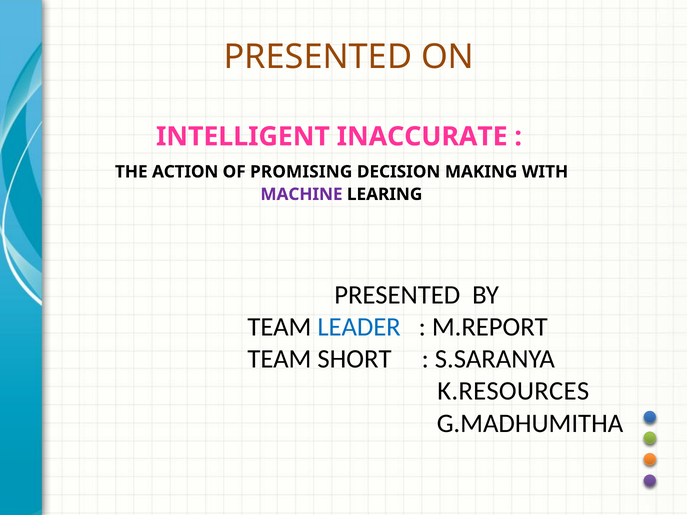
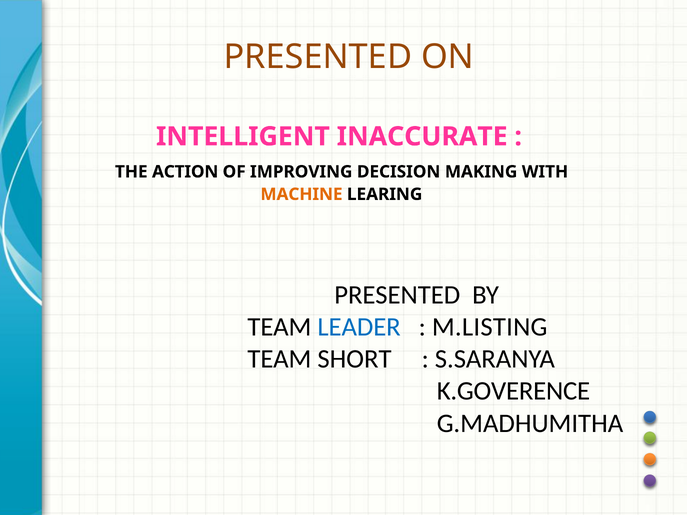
PROMISING: PROMISING -> IMPROVING (301, 172)
MACHINE colour: purple -> orange (301, 194)
M.REPORT: M.REPORT -> M.LISTING (490, 327)
K.RESOURCES: K.RESOURCES -> K.GOVERENCE (513, 391)
